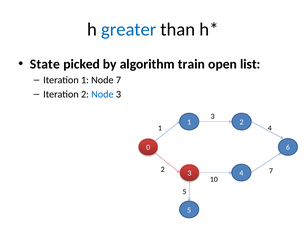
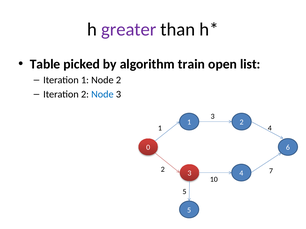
greater colour: blue -> purple (129, 30)
State: State -> Table (45, 64)
Node 7: 7 -> 2 (118, 80)
